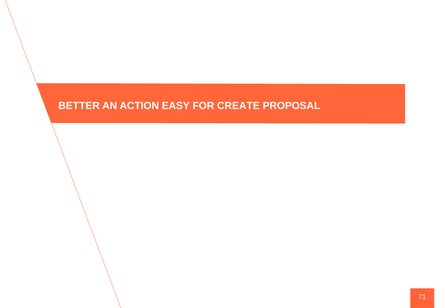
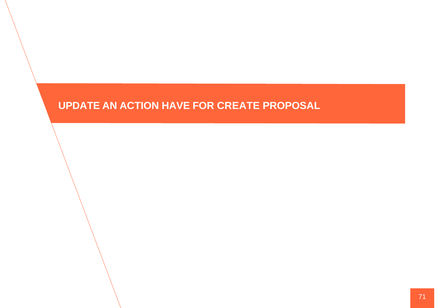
BETTER: BETTER -> UPDATE (79, 106)
EASY: EASY -> HAVE (176, 106)
